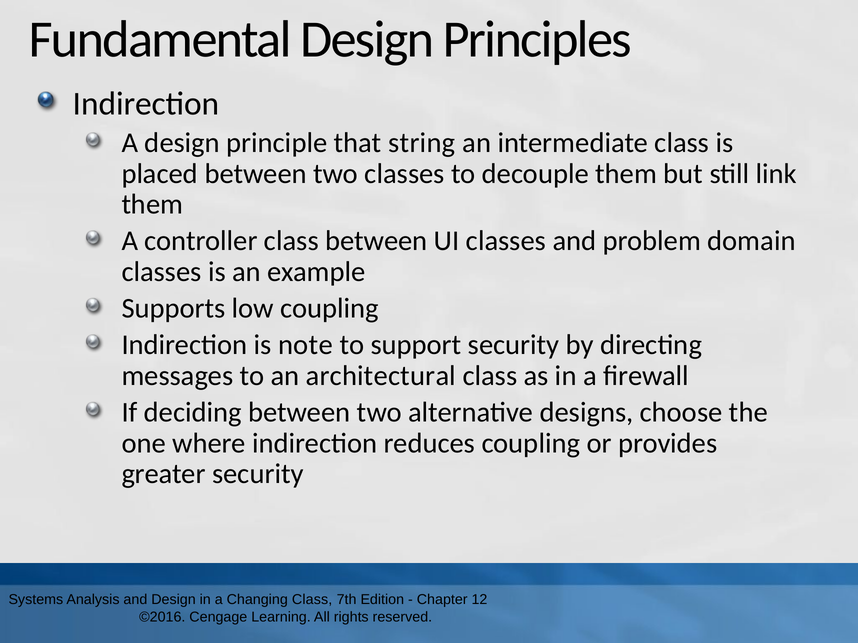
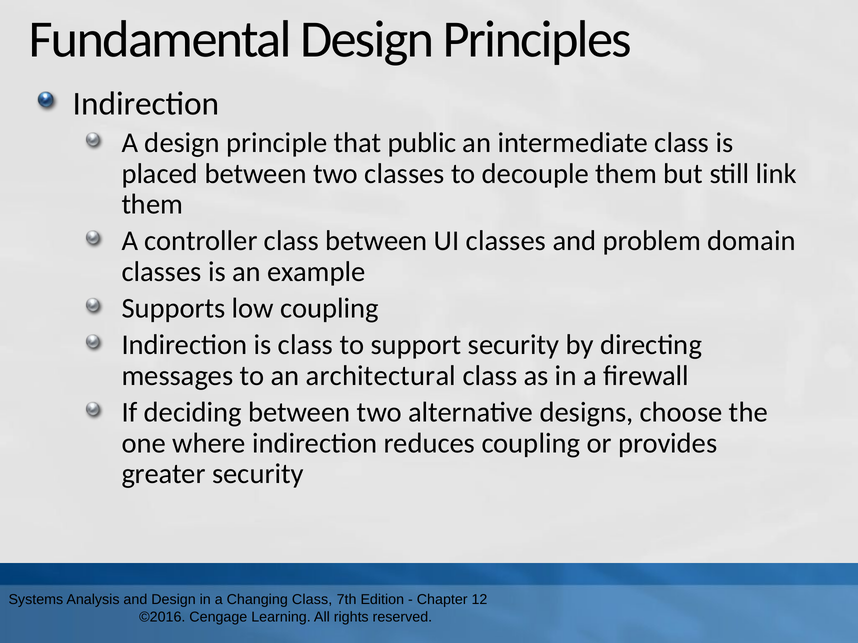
string: string -> public (422, 143)
is note: note -> class (306, 345)
